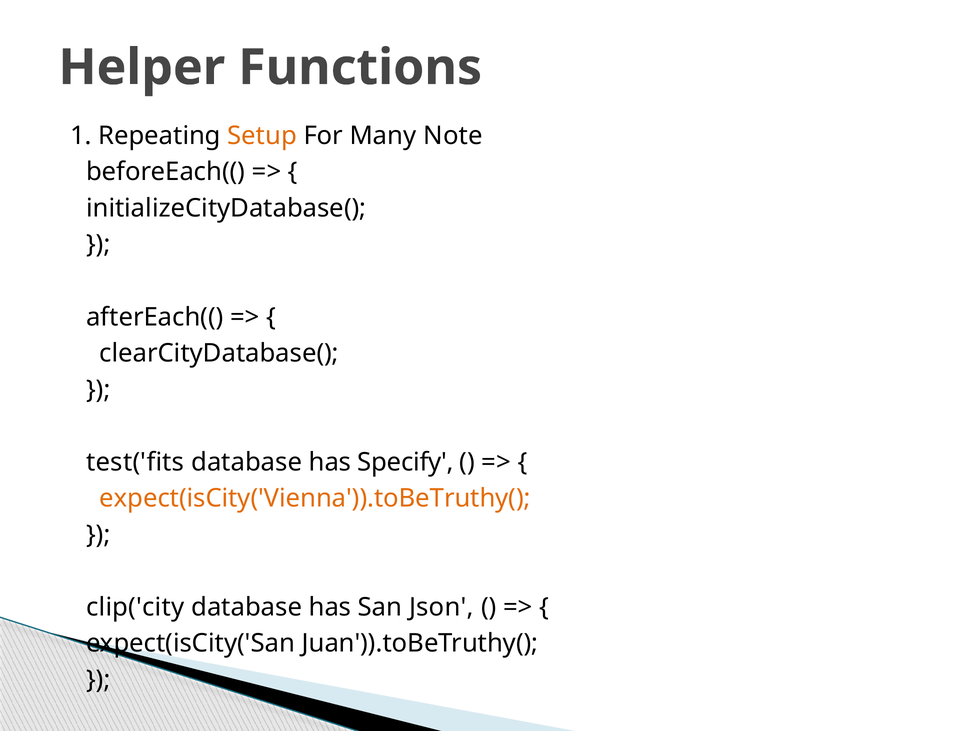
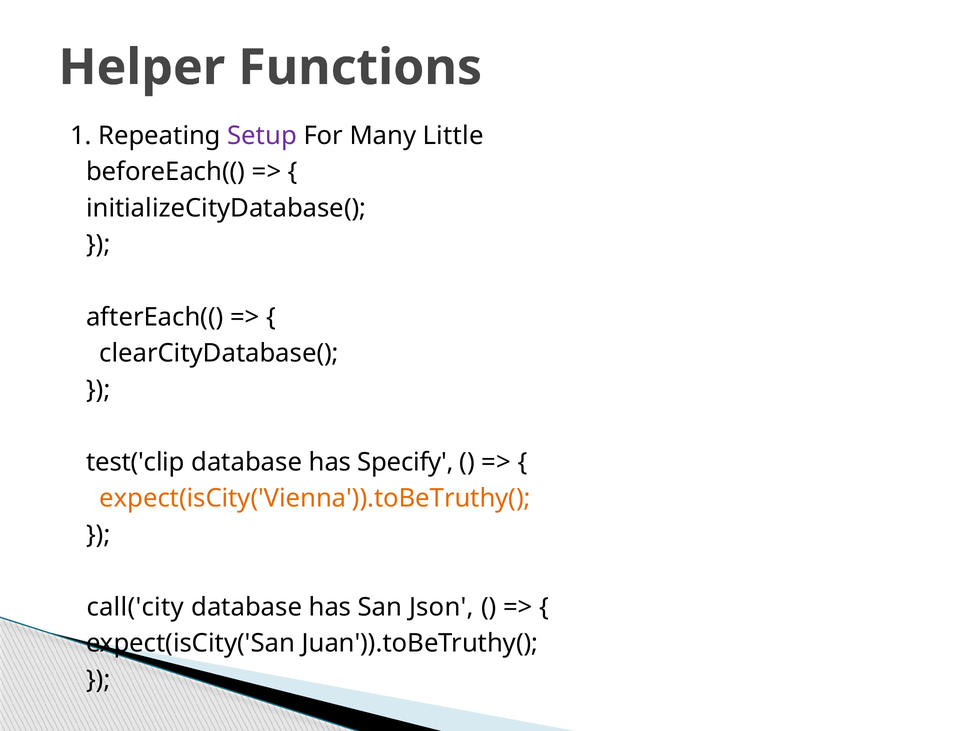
Setup colour: orange -> purple (262, 136)
Note: Note -> Little (453, 136)
test('fits: test('fits -> test('clip (135, 462)
clip('city: clip('city -> call('city (135, 607)
